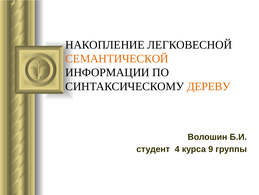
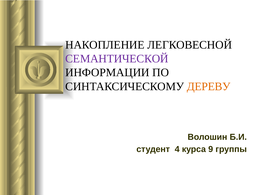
СЕМАНТИЧЕСКОЙ colour: orange -> purple (117, 58)
